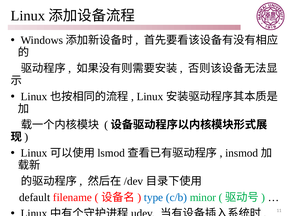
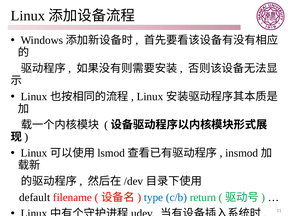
minor: minor -> return (203, 197)
